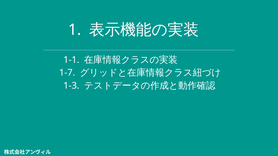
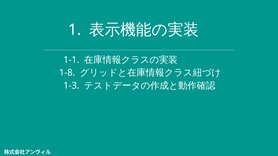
1-7: 1-7 -> 1-8 (67, 73)
